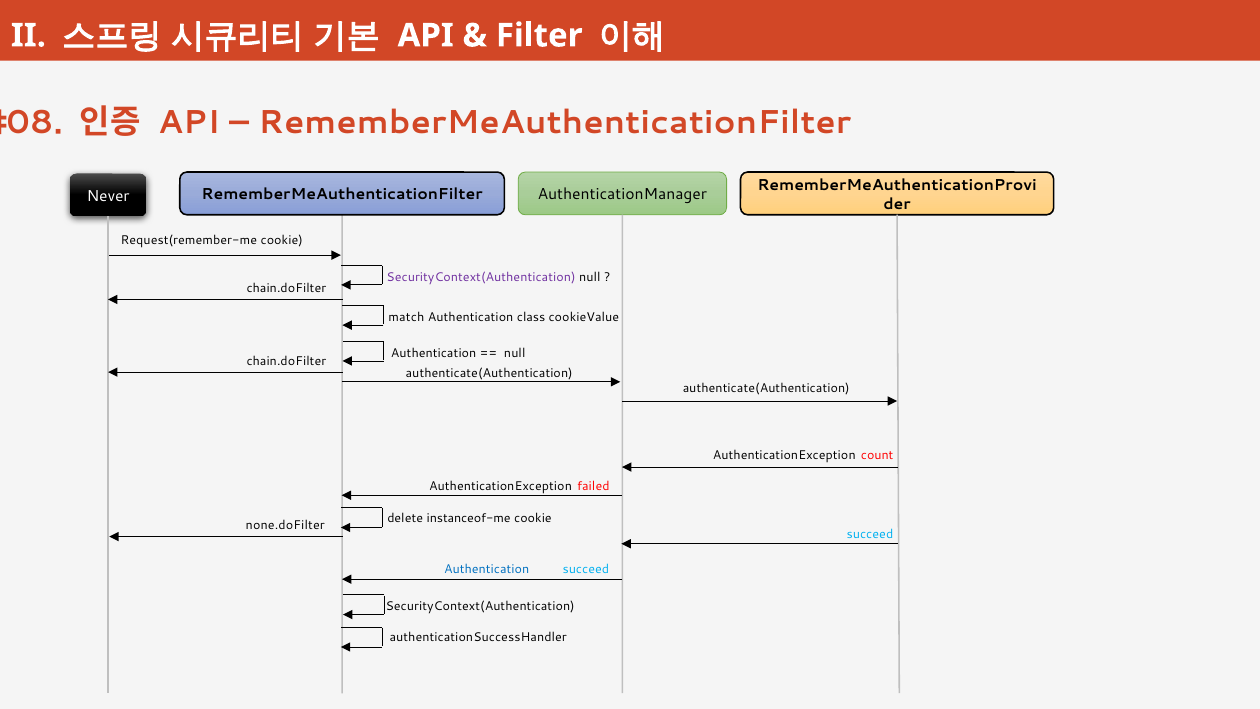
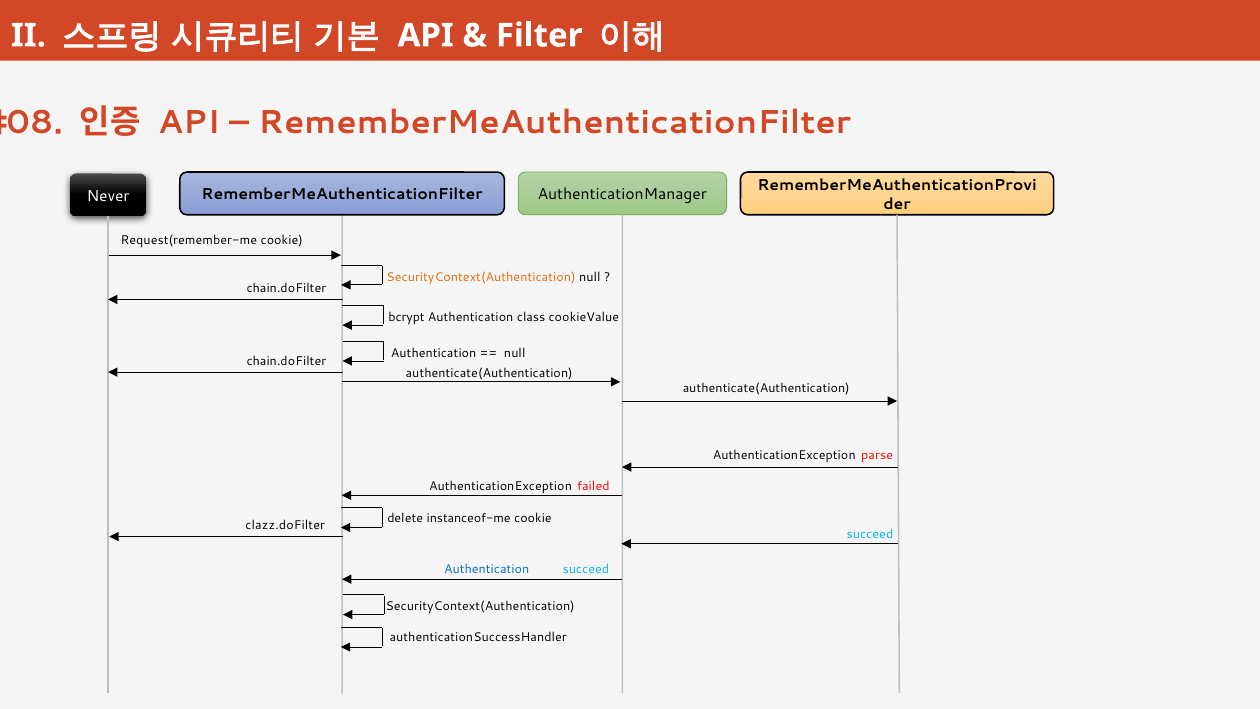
SecurityContext(Authentication colour: purple -> orange (481, 277)
match: match -> bcrypt (407, 317)
count: count -> parse (877, 455)
none.doFilter: none.doFilter -> clazz.doFilter (285, 525)
